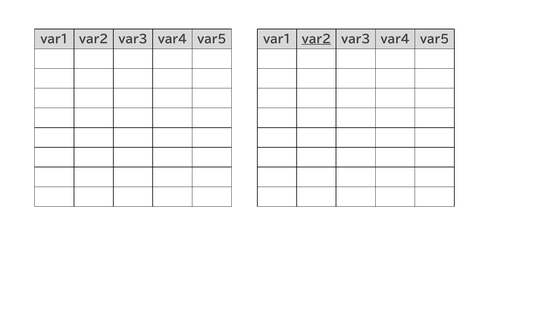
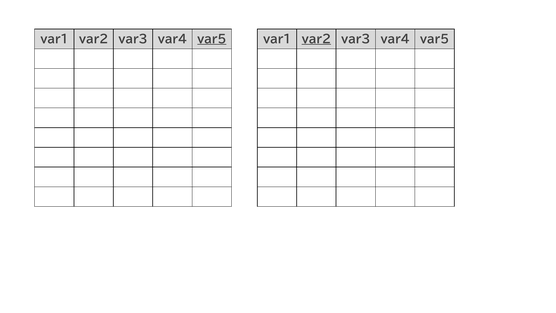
var5 underline: none -> present (212, 39)
